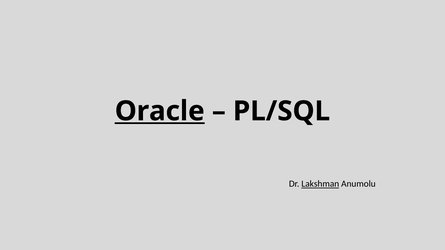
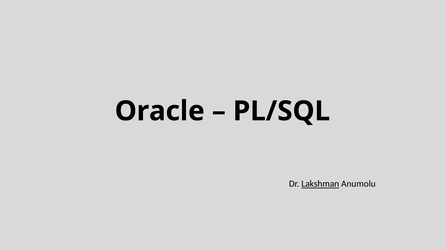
Oracle underline: present -> none (160, 111)
